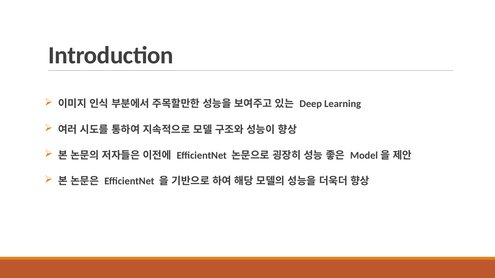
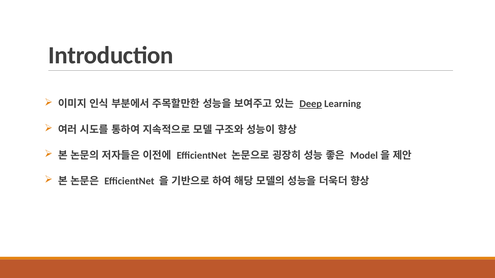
Deep underline: none -> present (311, 104)
